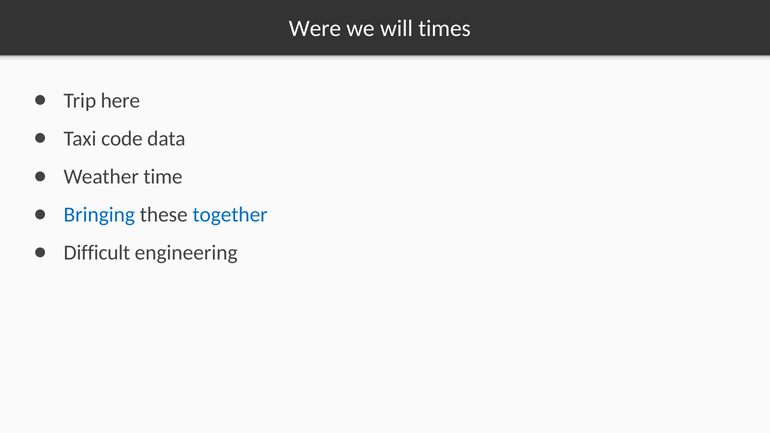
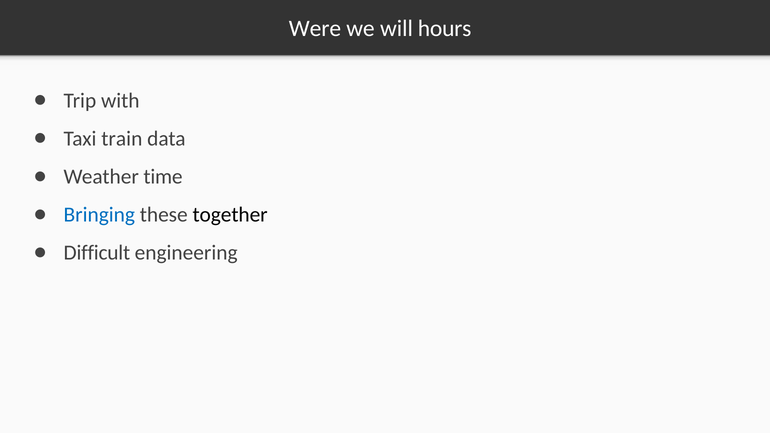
times: times -> hours (445, 28)
here: here -> with (120, 101)
code: code -> train (122, 139)
together colour: blue -> black (230, 215)
